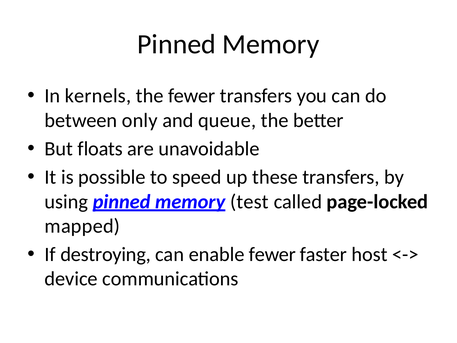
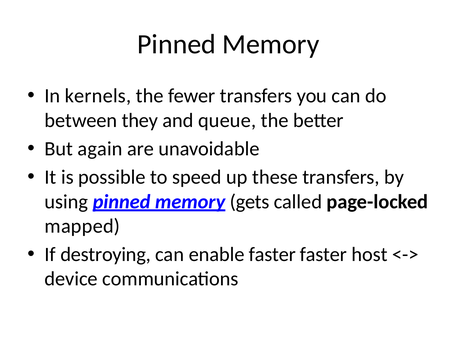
only: only -> they (140, 120)
floats: floats -> again (100, 149)
test: test -> gets (250, 202)
enable fewer: fewer -> faster (272, 254)
